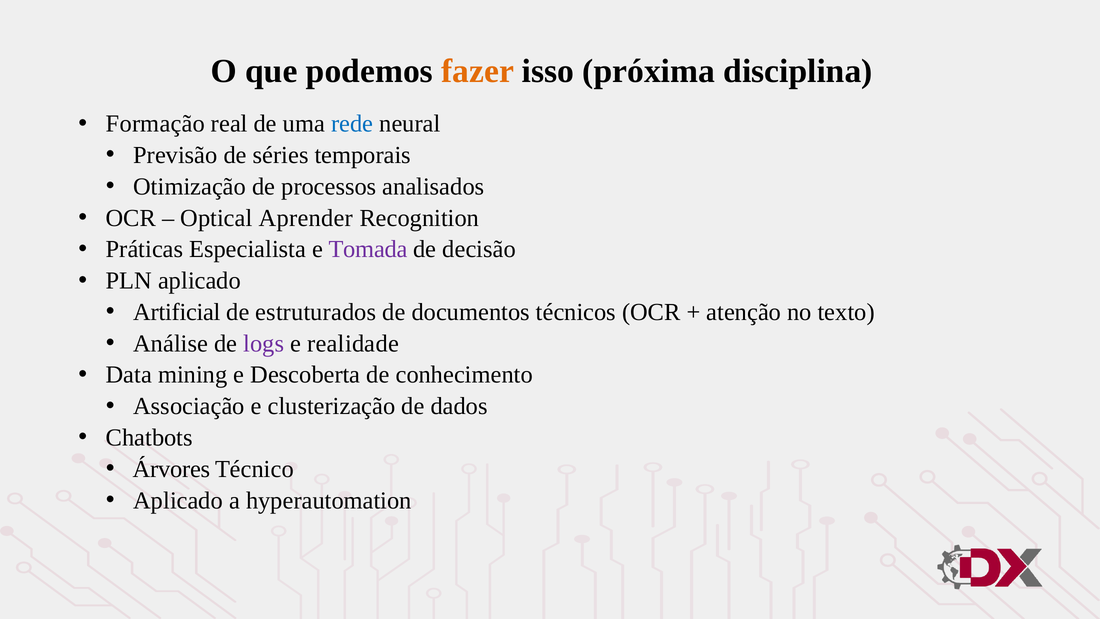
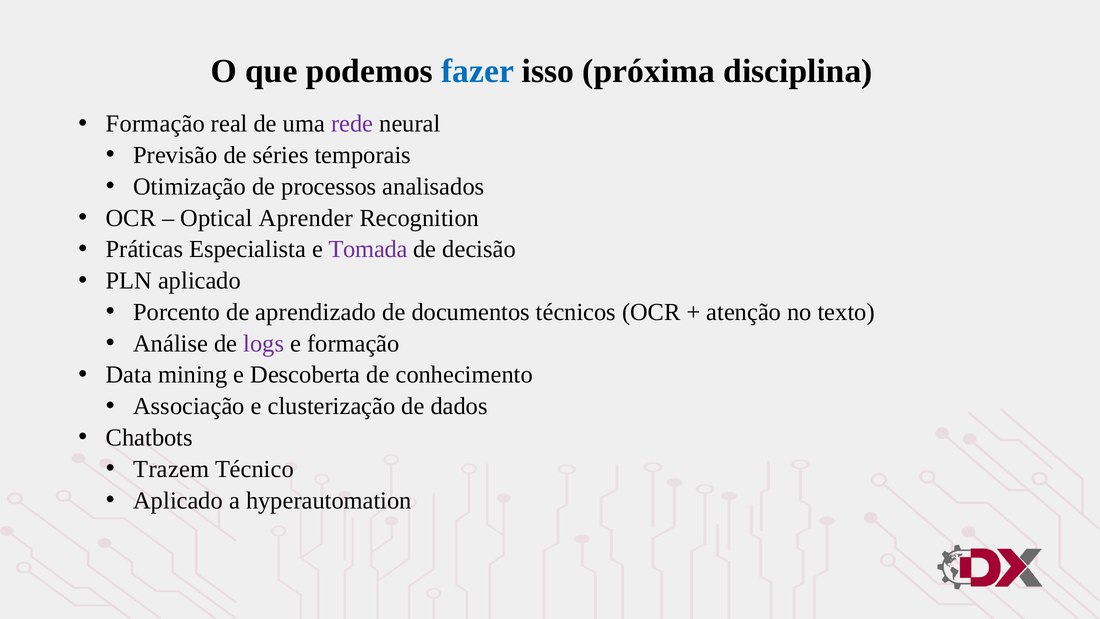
fazer colour: orange -> blue (478, 71)
rede colour: blue -> purple (352, 124)
Artificial: Artificial -> Porcento (177, 312)
estruturados: estruturados -> aprendizado (316, 312)
e realidade: realidade -> formação (353, 343)
Árvores: Árvores -> Trazem (171, 469)
